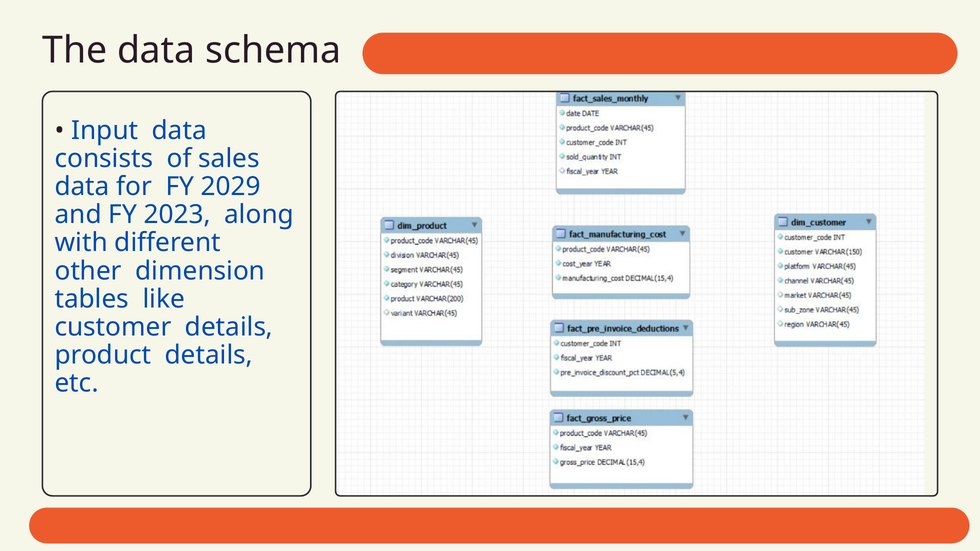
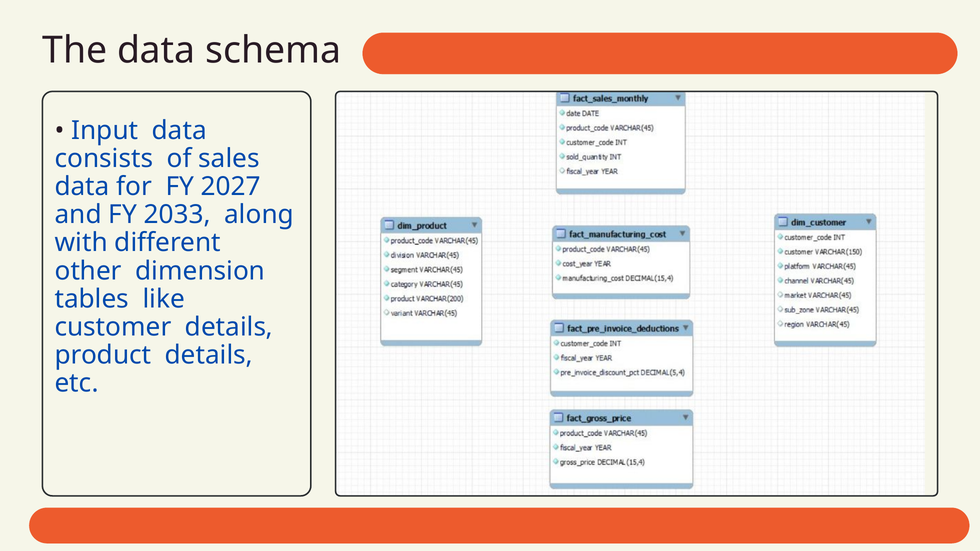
2029: 2029 -> 2027 (231, 187)
2023: 2023 -> 2033 (177, 215)
